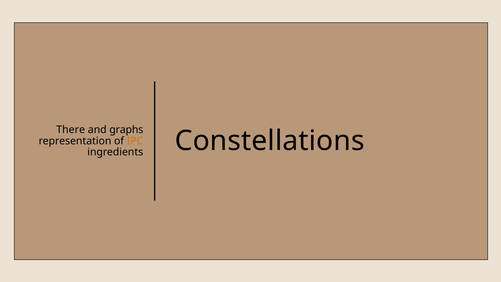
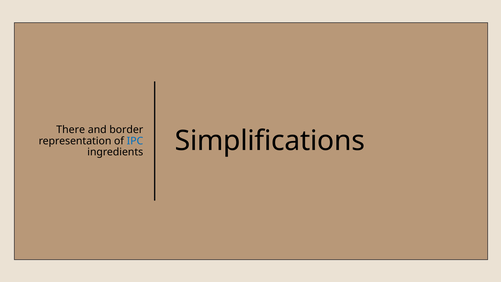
graphs: graphs -> border (126, 130)
IPC colour: orange -> blue (135, 141)
Constellations: Constellations -> Simplifications (270, 141)
